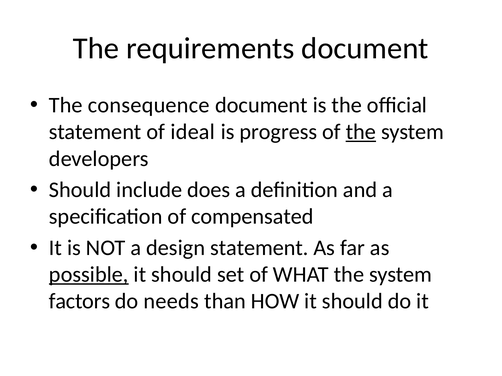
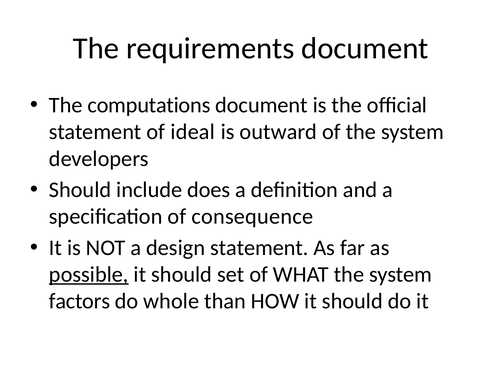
consequence: consequence -> computations (149, 105)
progress: progress -> outward (278, 132)
the underline: present -> none (361, 132)
compensated: compensated -> consequence (252, 217)
needs: needs -> whole (171, 302)
